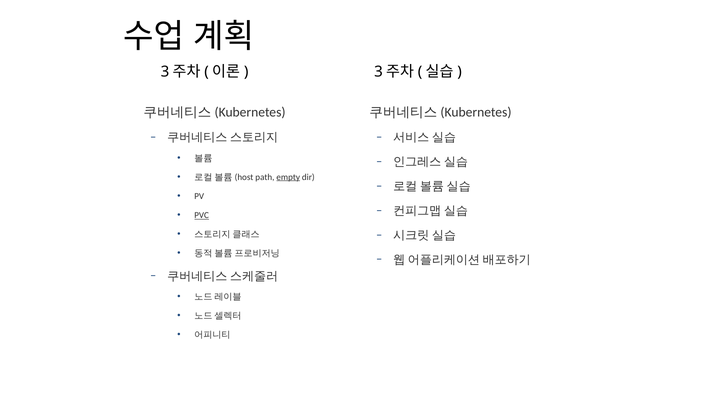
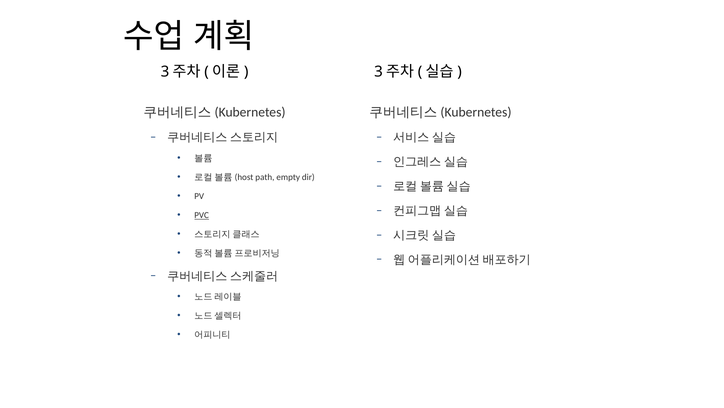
empty underline: present -> none (288, 177)
